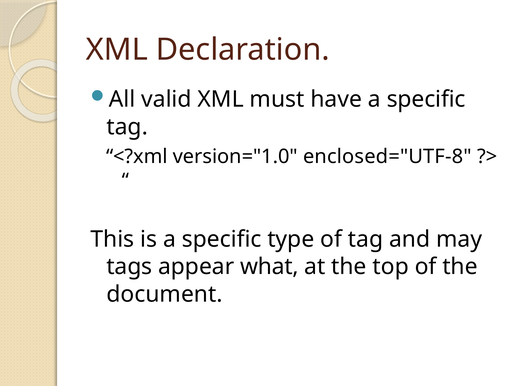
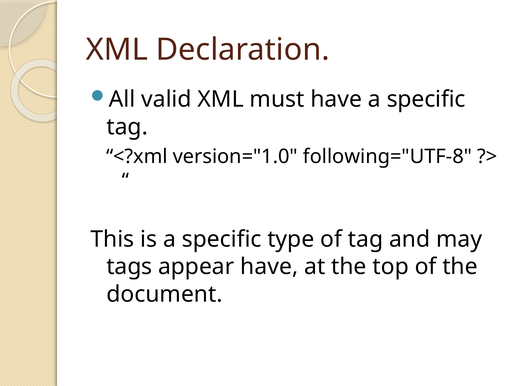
enclosed="UTF-8: enclosed="UTF-8 -> following="UTF-8 (387, 157)
appear what: what -> have (269, 267)
